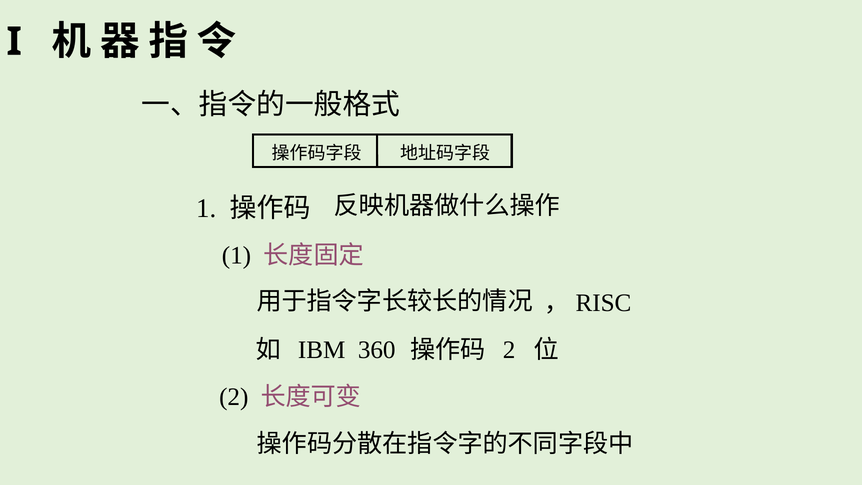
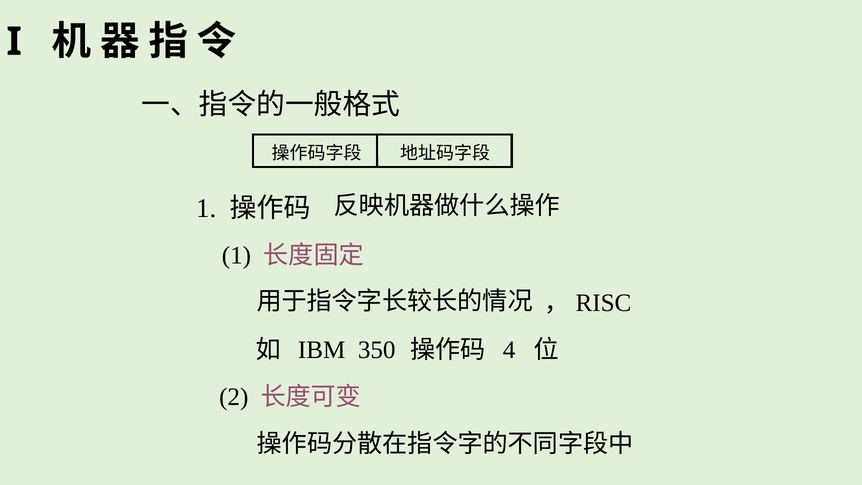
360: 360 -> 350 (377, 350)
2: 2 -> 4 (509, 350)
